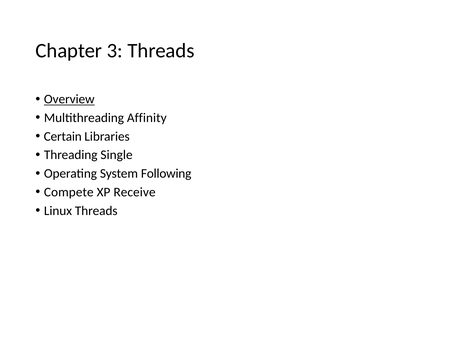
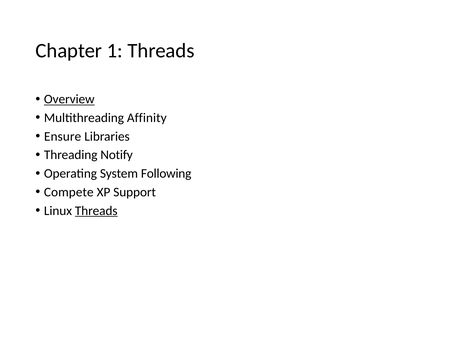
3: 3 -> 1 (115, 51)
Certain: Certain -> Ensure (63, 136)
Single: Single -> Notify (117, 155)
Receive: Receive -> Support (135, 192)
Threads underline: none -> present (96, 211)
